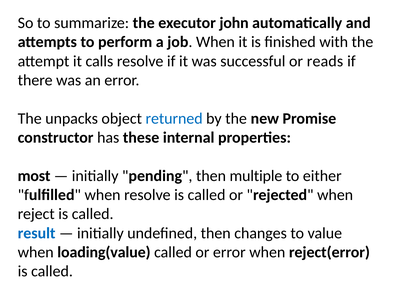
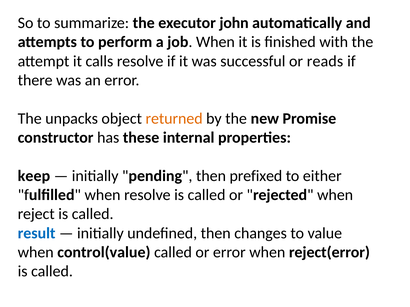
returned colour: blue -> orange (174, 119)
most: most -> keep (34, 176)
multiple: multiple -> prefixed (256, 176)
loading(value: loading(value -> control(value (104, 253)
